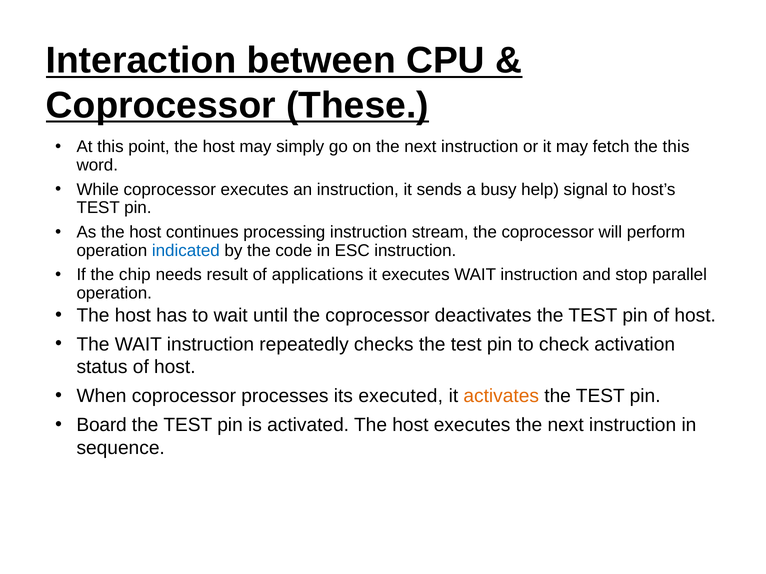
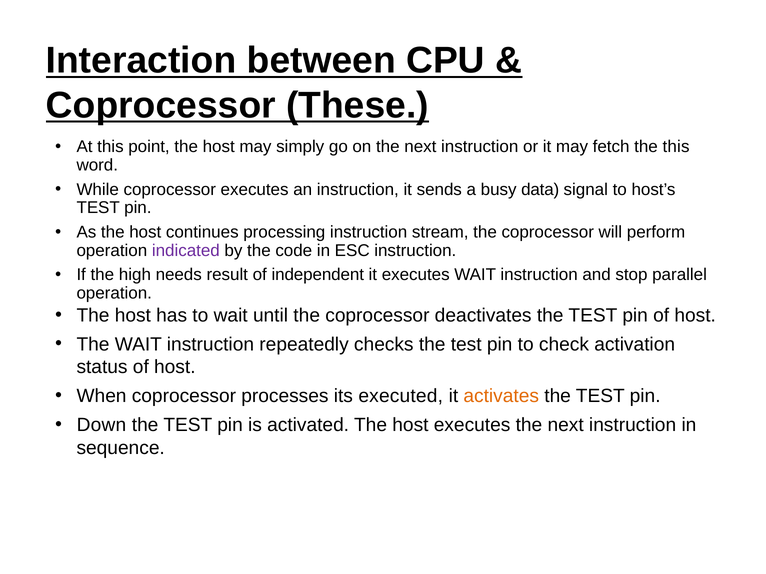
help: help -> data (540, 190)
indicated colour: blue -> purple (186, 251)
chip: chip -> high (135, 275)
applications: applications -> independent (318, 275)
Board: Board -> Down (101, 425)
